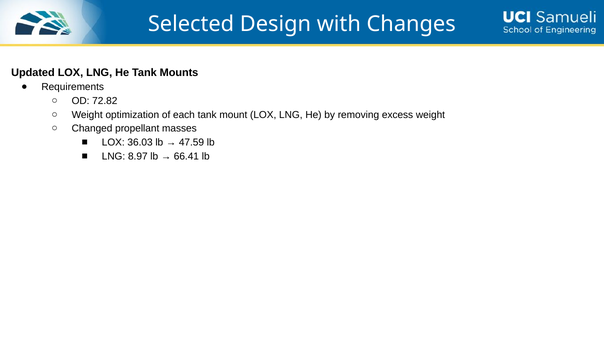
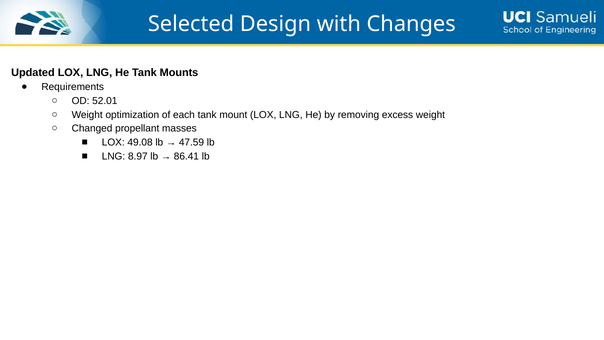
72.82: 72.82 -> 52.01 (105, 101)
36.03: 36.03 -> 49.08 (140, 142)
66.41: 66.41 -> 86.41 (186, 156)
